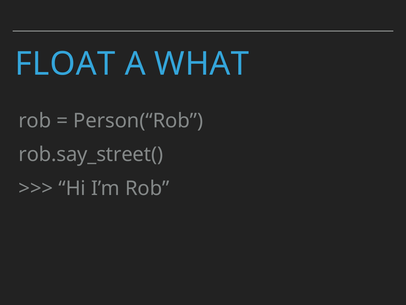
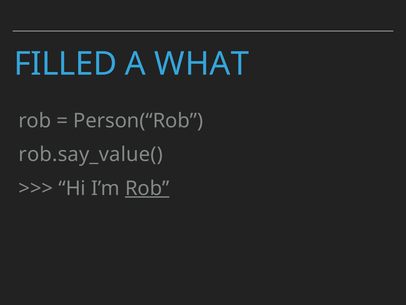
FLOAT: FLOAT -> FILLED (65, 64)
rob.say_street(: rob.say_street( -> rob.say_value( (91, 154)
Rob underline: none -> present (147, 188)
